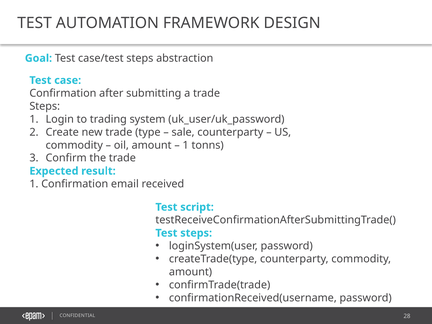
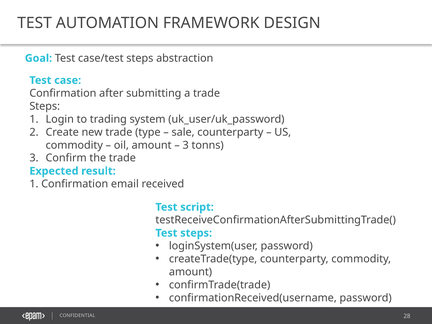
1: 1 -> 3 (186, 145)
